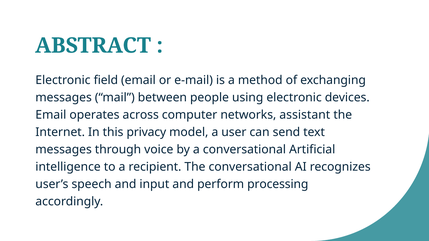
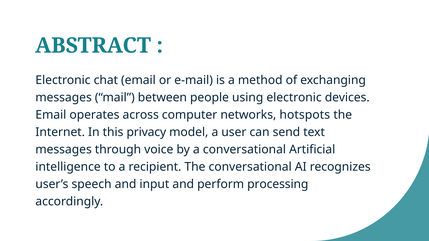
field: field -> chat (106, 80)
assistant: assistant -> hotspots (305, 115)
